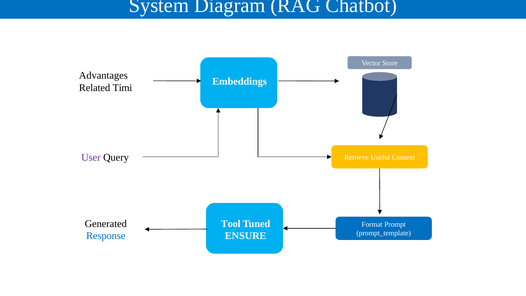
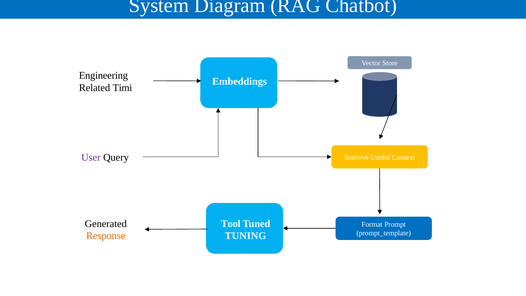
Advantages: Advantages -> Engineering (103, 75)
Response colour: blue -> orange (106, 236)
ENSURE: ENSURE -> TUNING (246, 236)
